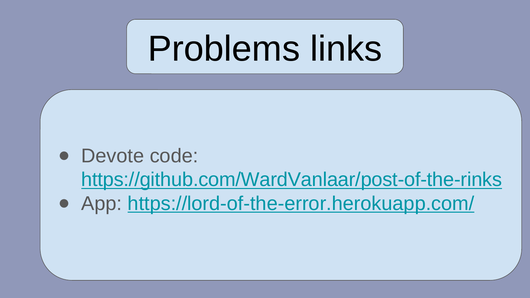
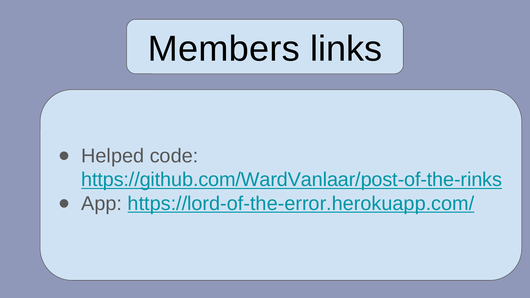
Problems: Problems -> Members (224, 49)
Devote: Devote -> Helped (113, 156)
